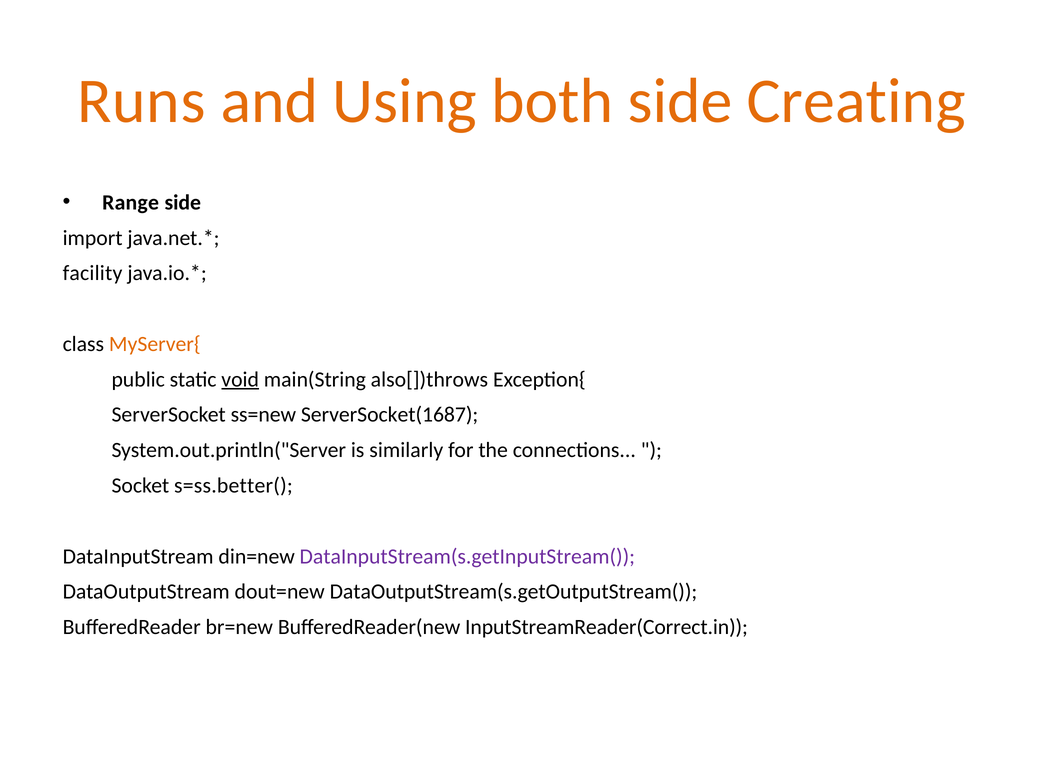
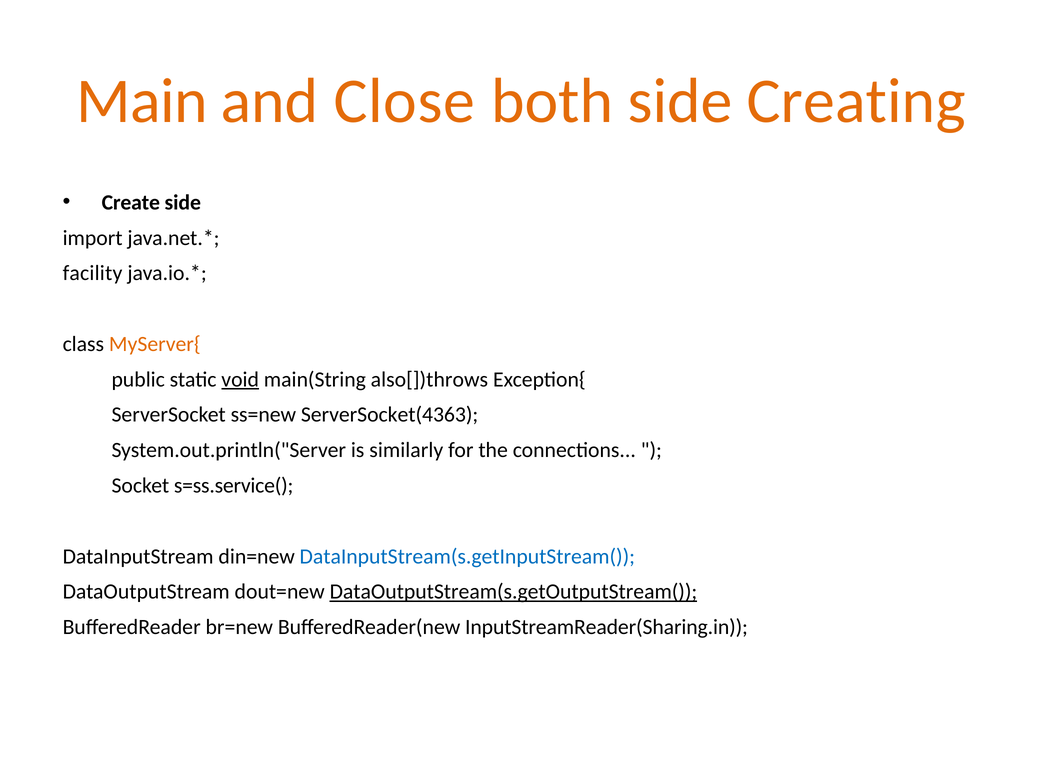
Runs: Runs -> Main (142, 101)
Using: Using -> Close (404, 101)
Range: Range -> Create (131, 202)
ServerSocket(1687: ServerSocket(1687 -> ServerSocket(4363 (390, 415)
s=ss.better(: s=ss.better( -> s=ss.service( (234, 486)
DataInputStream(s.getInputStream( colour: purple -> blue (467, 556)
DataOutputStream(s.getOutputStream( underline: none -> present (513, 592)
InputStreamReader(Correct.in: InputStreamReader(Correct.in -> InputStreamReader(Sharing.in (607, 627)
